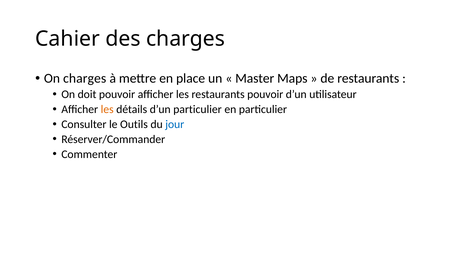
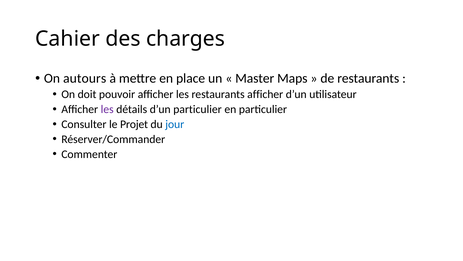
On charges: charges -> autours (85, 78)
restaurants pouvoir: pouvoir -> afficher (265, 94)
les colour: orange -> purple (107, 109)
Outils: Outils -> Projet (134, 124)
